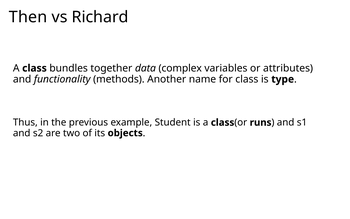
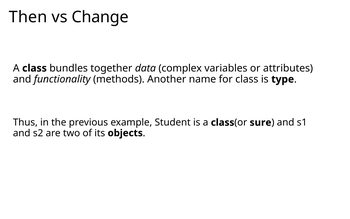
Richard: Richard -> Change (100, 17)
runs: runs -> sure (261, 122)
